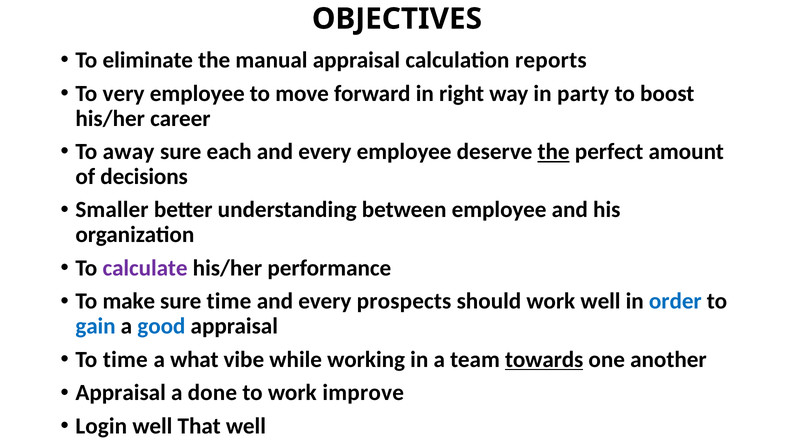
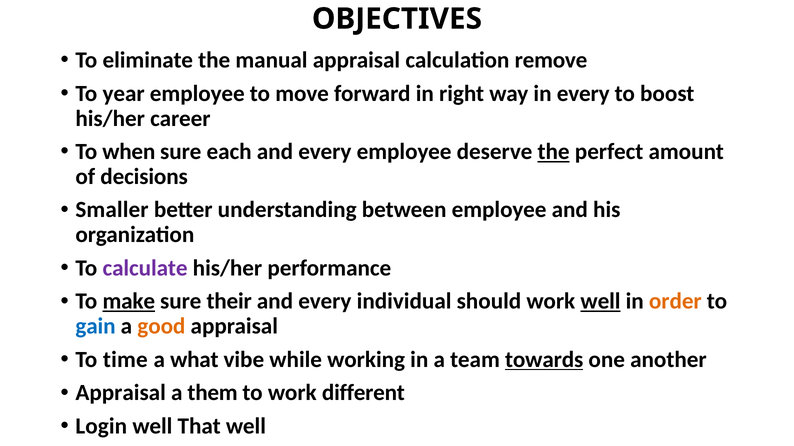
reports: reports -> remove (551, 60)
very: very -> year (124, 94)
in party: party -> every (583, 94)
away: away -> when (129, 152)
make underline: none -> present (129, 302)
sure time: time -> their (229, 302)
prospects: prospects -> individual (404, 302)
well underline: none -> present (600, 302)
order colour: blue -> orange (675, 302)
good colour: blue -> orange (161, 327)
done: done -> them (213, 393)
improve: improve -> different (363, 393)
